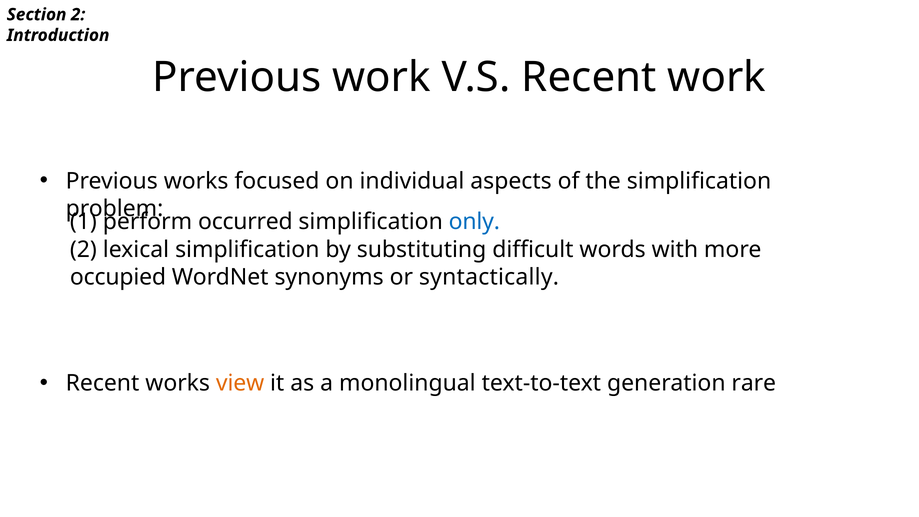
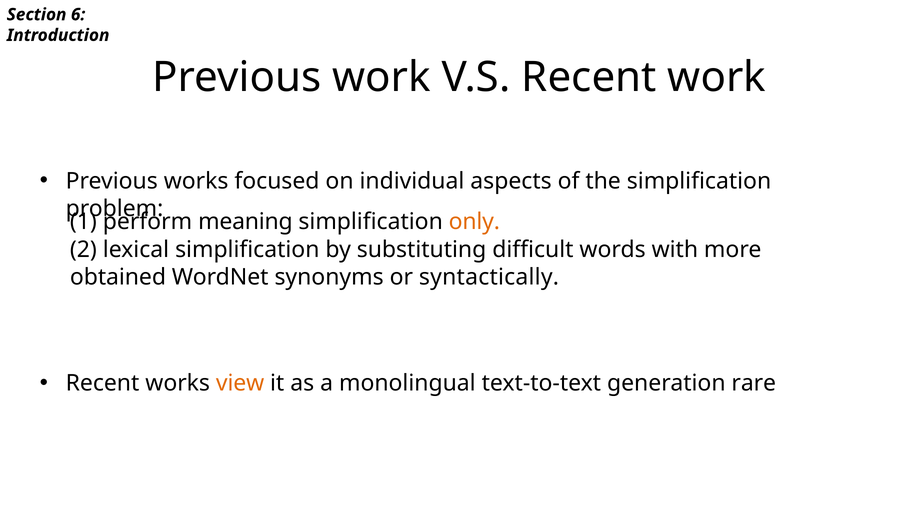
Section 2: 2 -> 6 (78, 15)
occurred: occurred -> meaning (245, 222)
only colour: blue -> orange (474, 222)
occupied: occupied -> obtained (118, 277)
